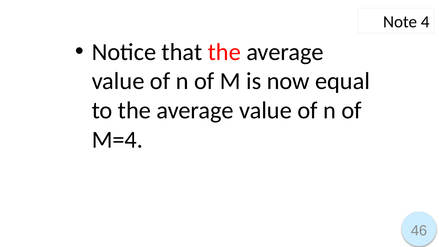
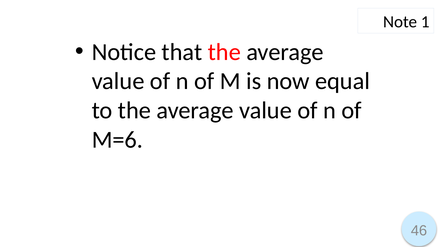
4: 4 -> 1 (425, 22)
M=4: M=4 -> M=6 (117, 140)
